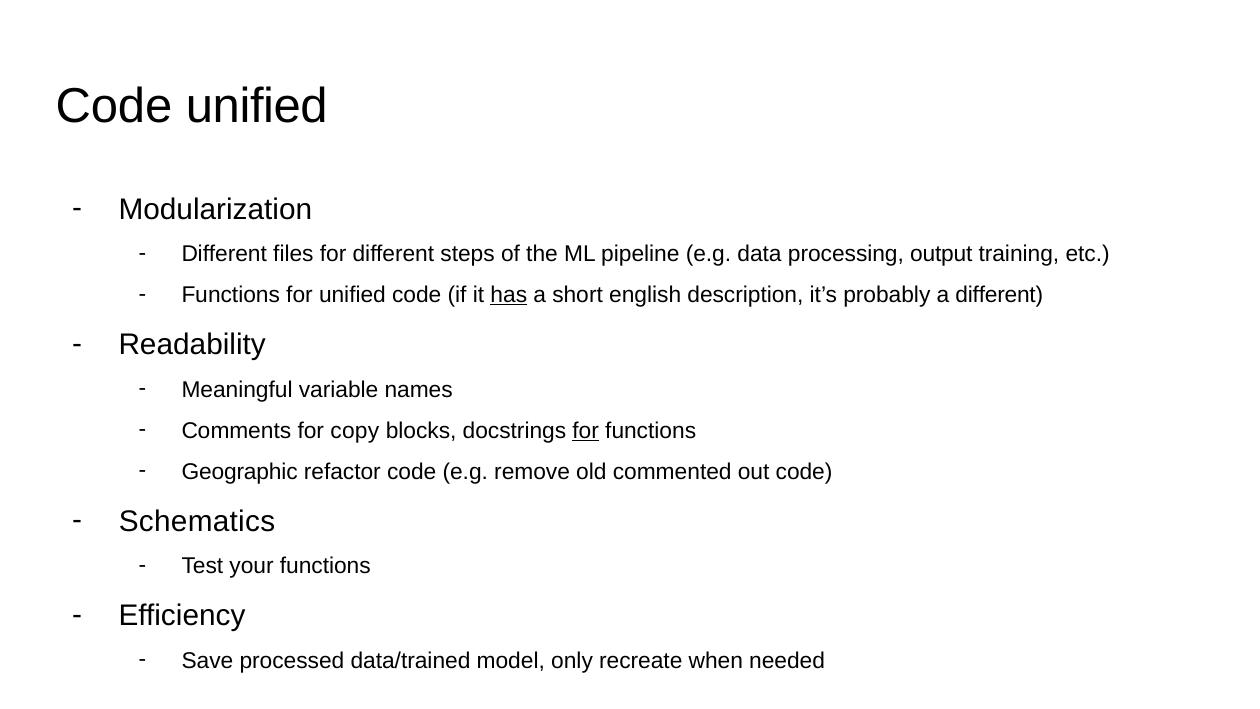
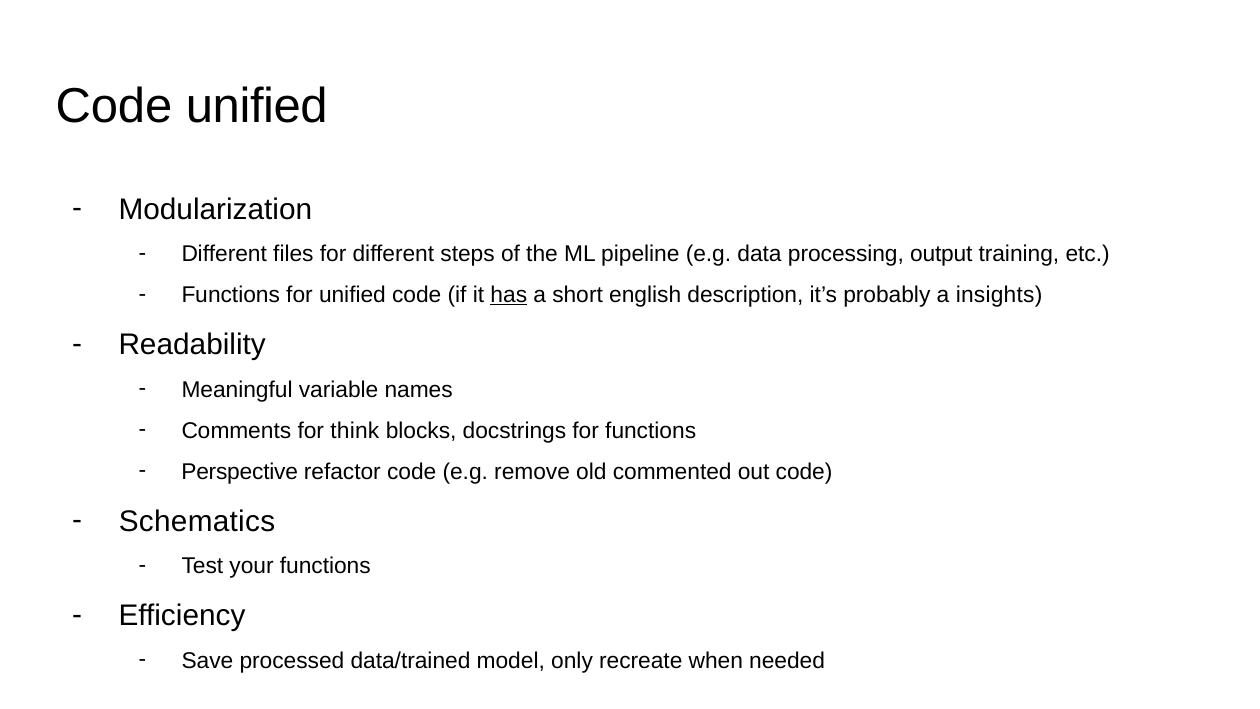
a different: different -> insights (999, 295)
copy: copy -> think (355, 430)
for underline: present -> none (586, 430)
Geographic: Geographic -> Perspective (240, 471)
